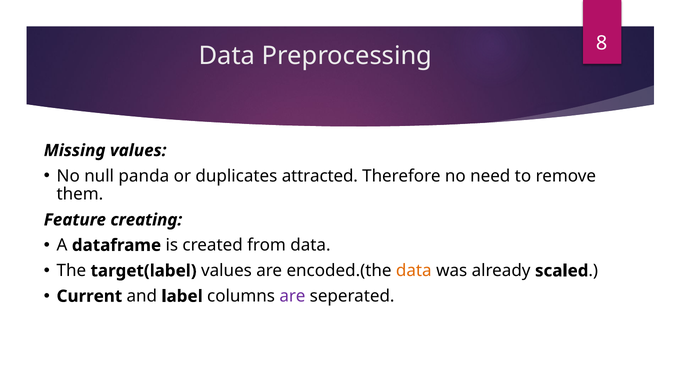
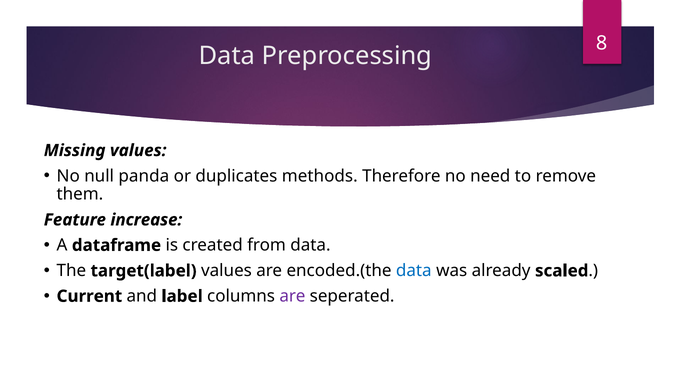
attracted: attracted -> methods (320, 176)
creating: creating -> increase (146, 220)
data colour: orange -> blue (414, 271)
